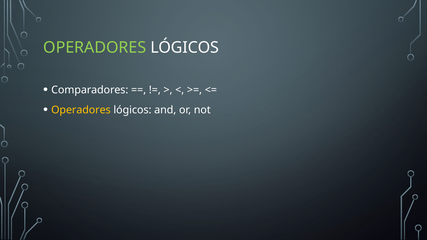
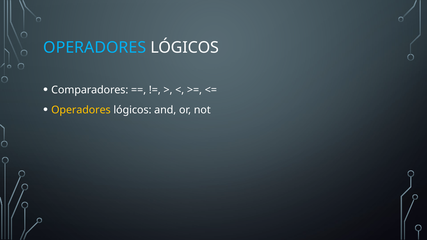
OPERADORES colour: light green -> light blue (95, 47)
